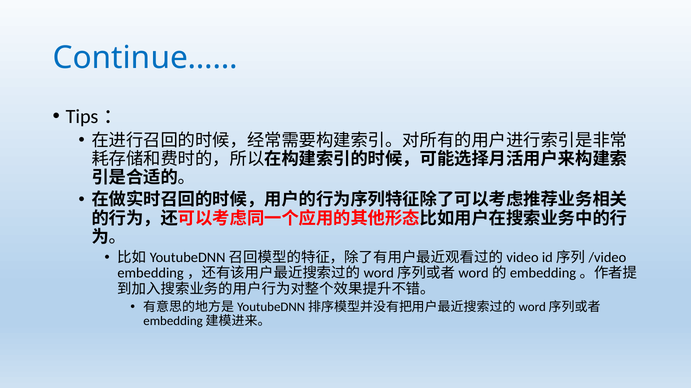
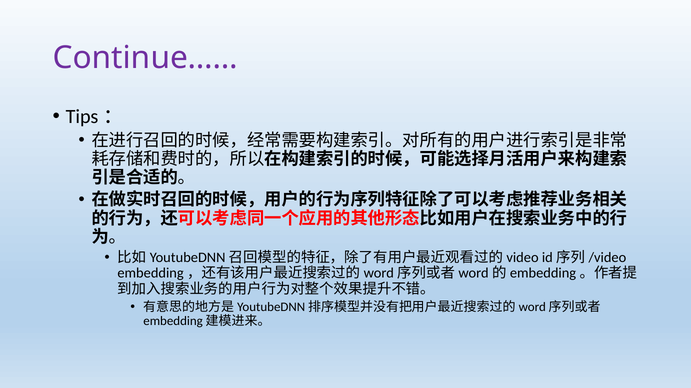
Continue…… colour: blue -> purple (145, 58)
